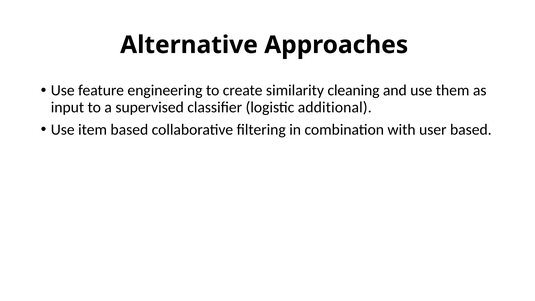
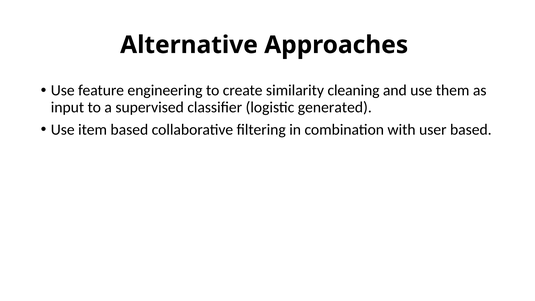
additional: additional -> generated (335, 107)
